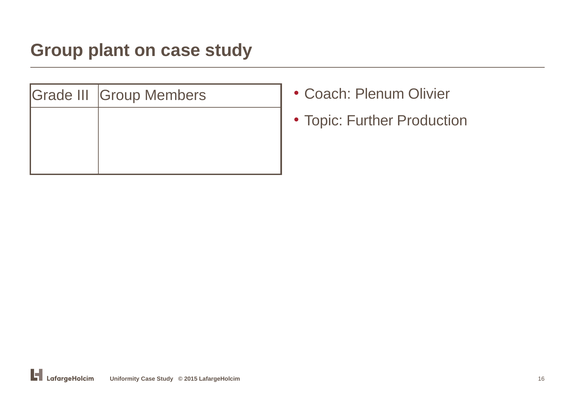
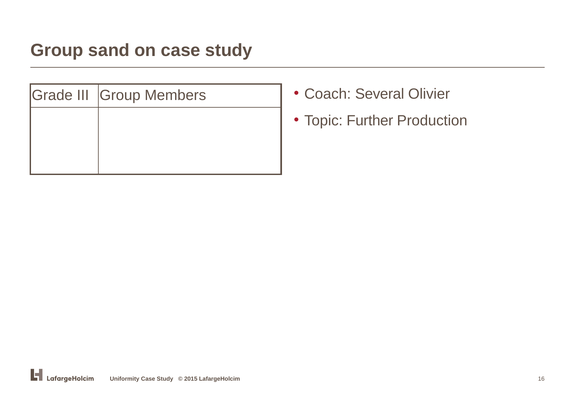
plant: plant -> sand (109, 50)
Plenum: Plenum -> Several (380, 94)
